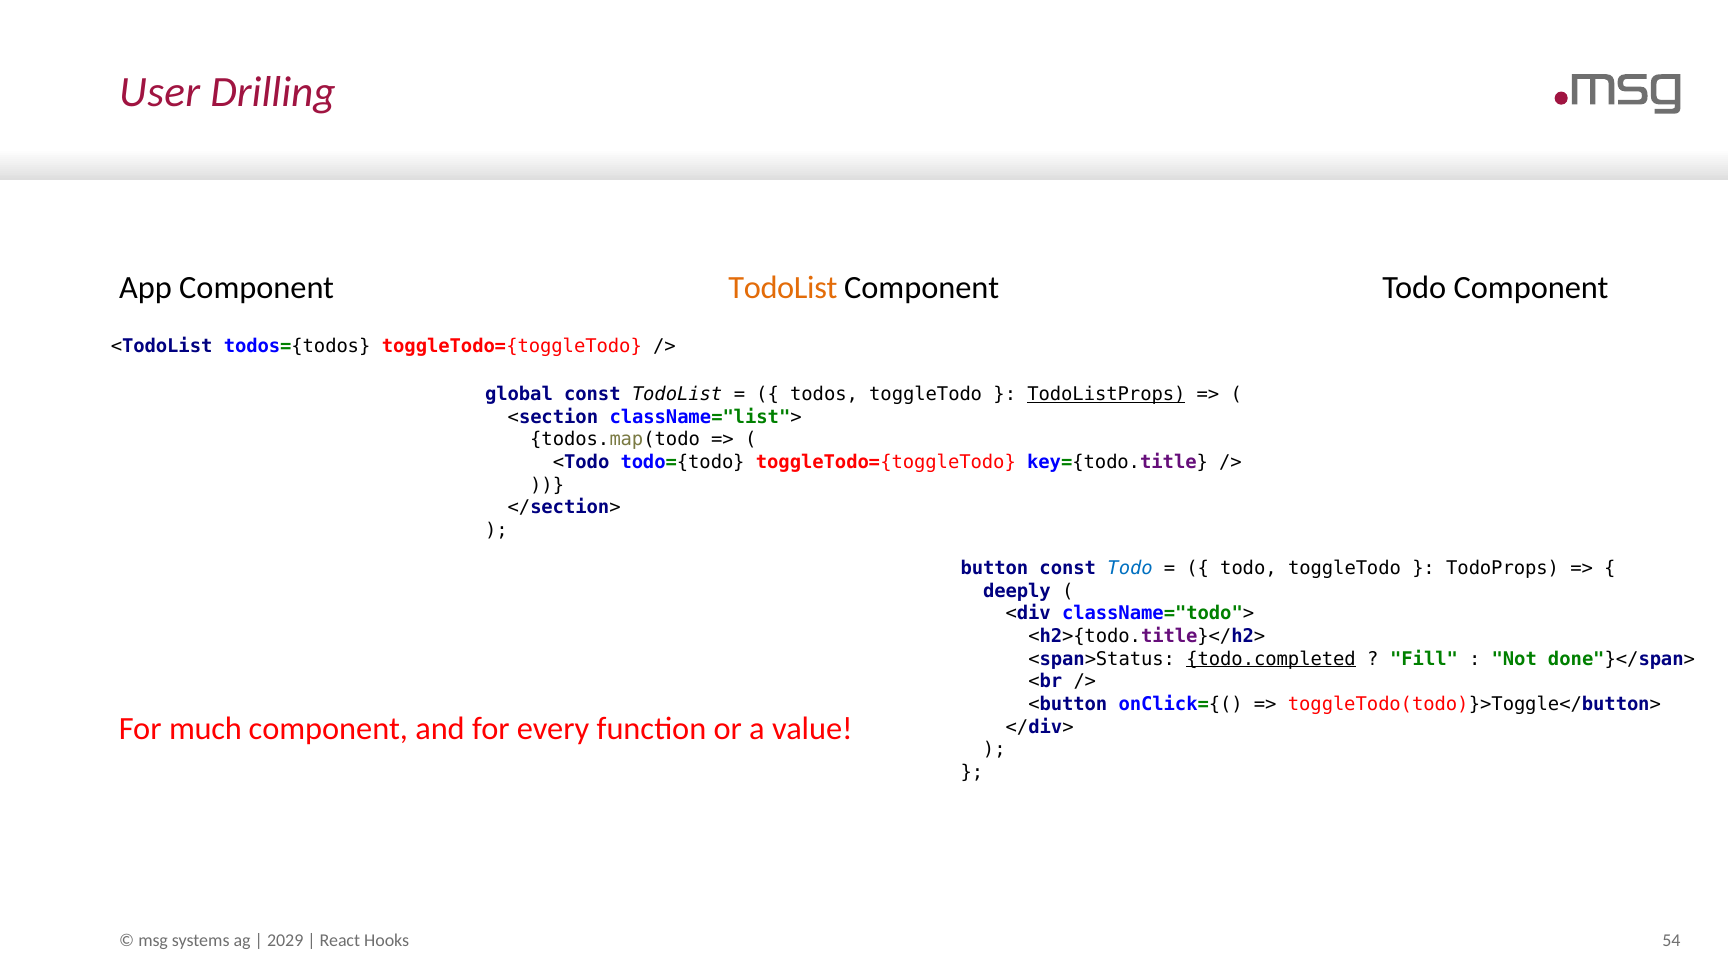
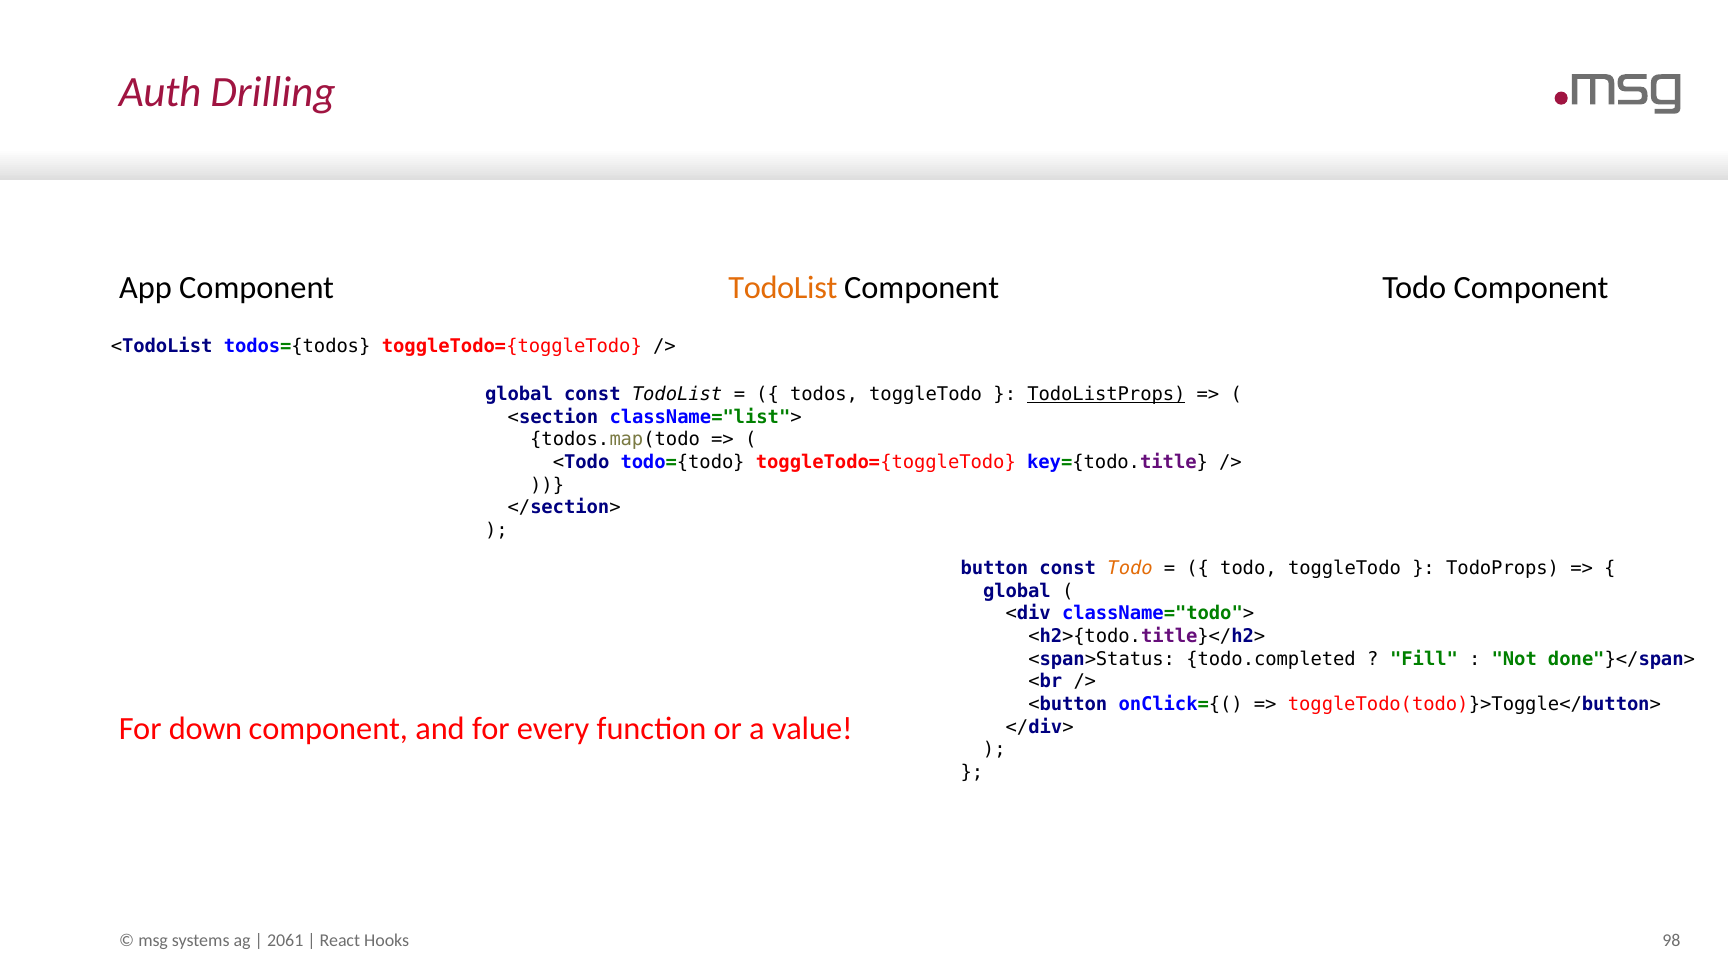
User: User -> Auth (160, 92)
Todo colour: blue -> orange (1130, 568)
deeply: deeply -> global (1017, 591)
todo.completed underline: present -> none (1271, 659)
much: much -> down (205, 728)
2029: 2029 -> 2061 (285, 940)
54: 54 -> 98 (1671, 940)
